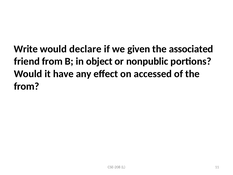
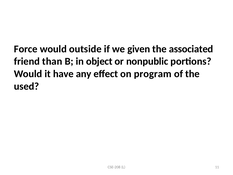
Write: Write -> Force (26, 49)
declare: declare -> outside (85, 49)
friend from: from -> than (52, 61)
accessed: accessed -> program (153, 74)
from: from -> used (27, 86)
